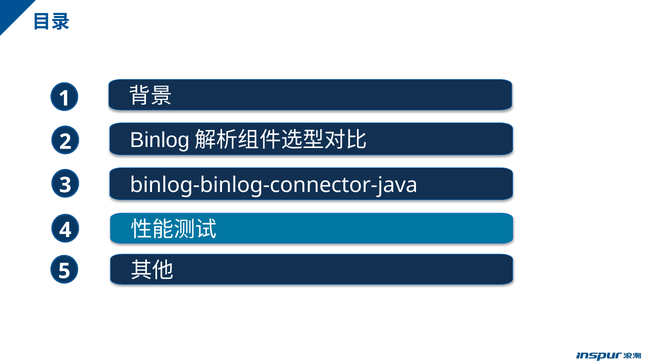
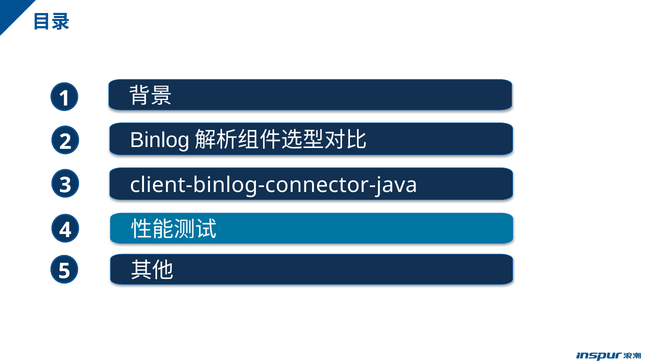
binlog-binlog-connector-java: binlog-binlog-connector-java -> client-binlog-connector-java (274, 185)
